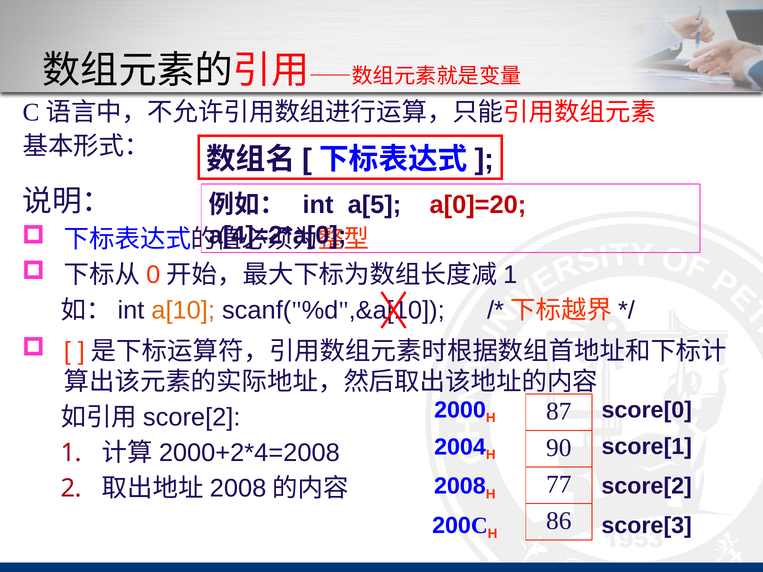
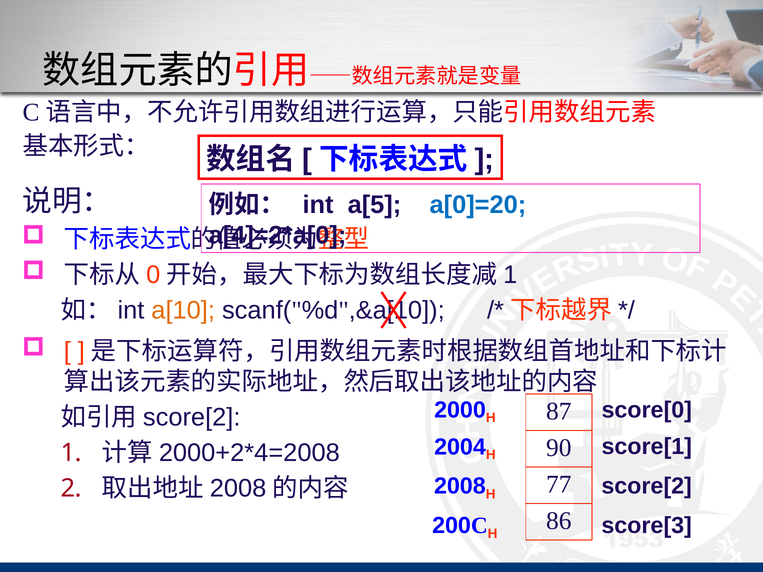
a[0]=20 colour: red -> blue (478, 205)
